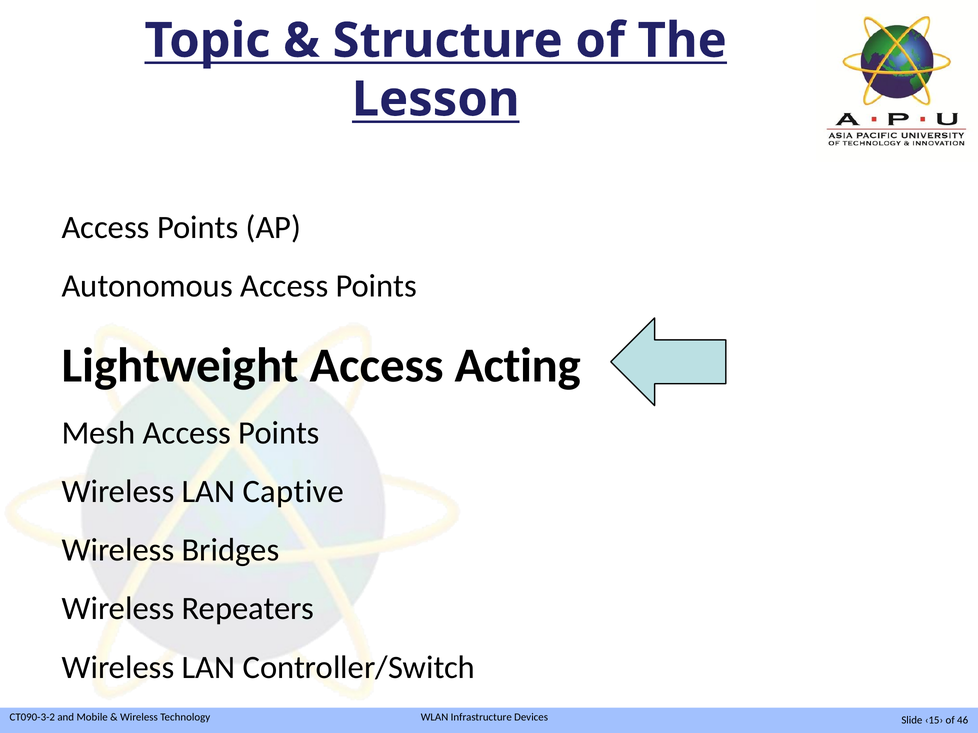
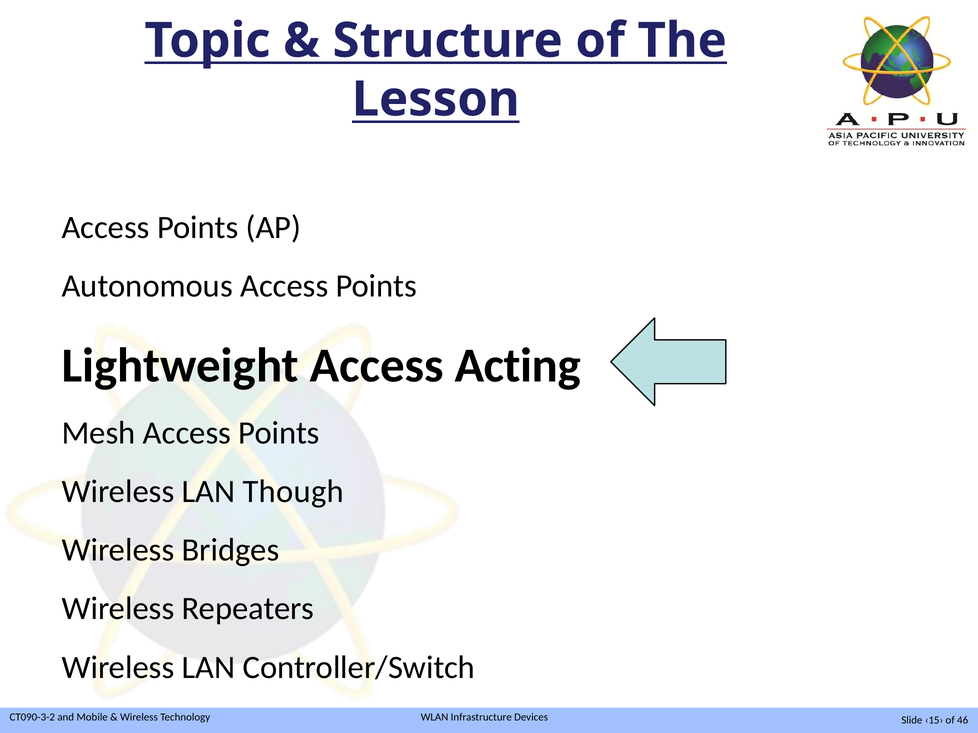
Captive: Captive -> Though (293, 492)
